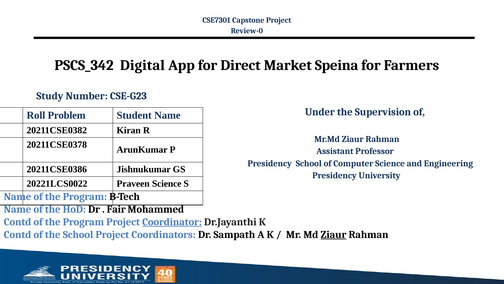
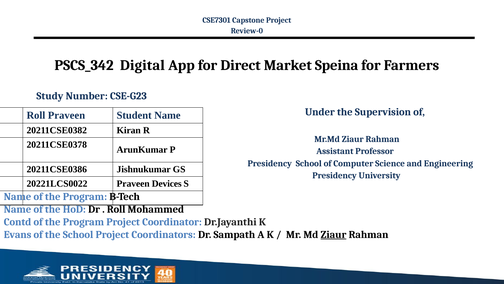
Roll Problem: Problem -> Praveen (67, 115)
Praveen Science: Science -> Devices (167, 183)
Fair: Fair -> Roll (116, 209)
Coordinator underline: present -> none (172, 222)
Contd: Contd -> Evans (18, 234)
